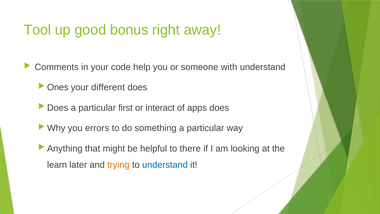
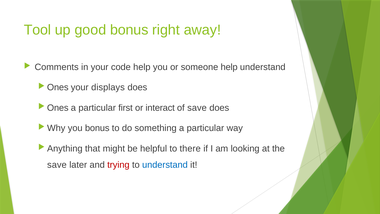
someone with: with -> help (229, 67)
different: different -> displays (108, 87)
Does: Does -> Ones (58, 108)
of apps: apps -> save (197, 108)
you errors: errors -> bonus (97, 128)
learn: learn -> save (57, 165)
trying colour: orange -> red (118, 165)
